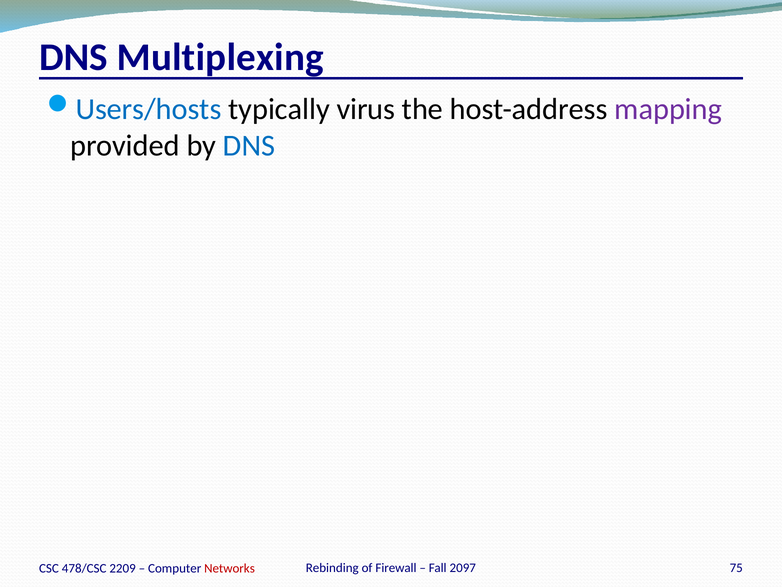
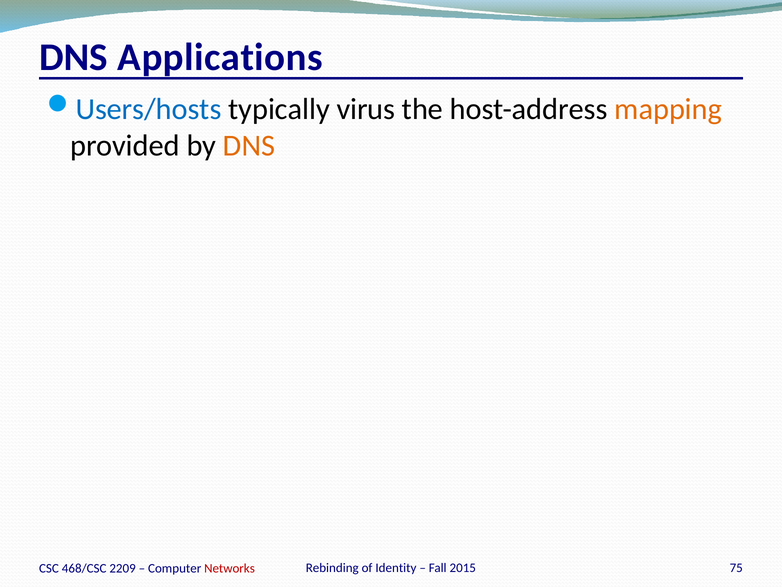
Multiplexing: Multiplexing -> Applications (220, 57)
mapping colour: purple -> orange (668, 109)
DNS colour: blue -> orange (249, 145)
Firewall: Firewall -> Identity (396, 568)
2097: 2097 -> 2015 (463, 568)
478/CSC: 478/CSC -> 468/CSC (84, 568)
